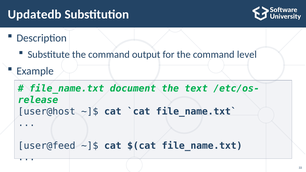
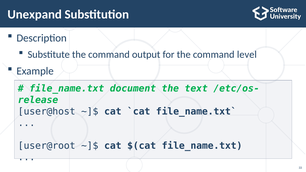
Updatedb: Updatedb -> Unexpand (35, 14)
user@feed: user@feed -> user@root (47, 146)
